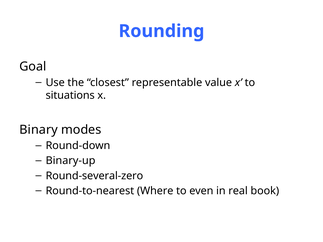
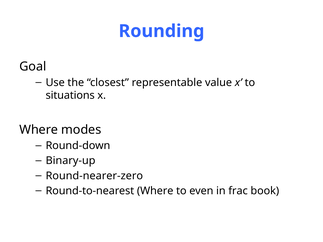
Binary: Binary -> Where (39, 130)
Round-several-zero: Round-several-zero -> Round-nearer-zero (94, 176)
real: real -> frac (238, 191)
